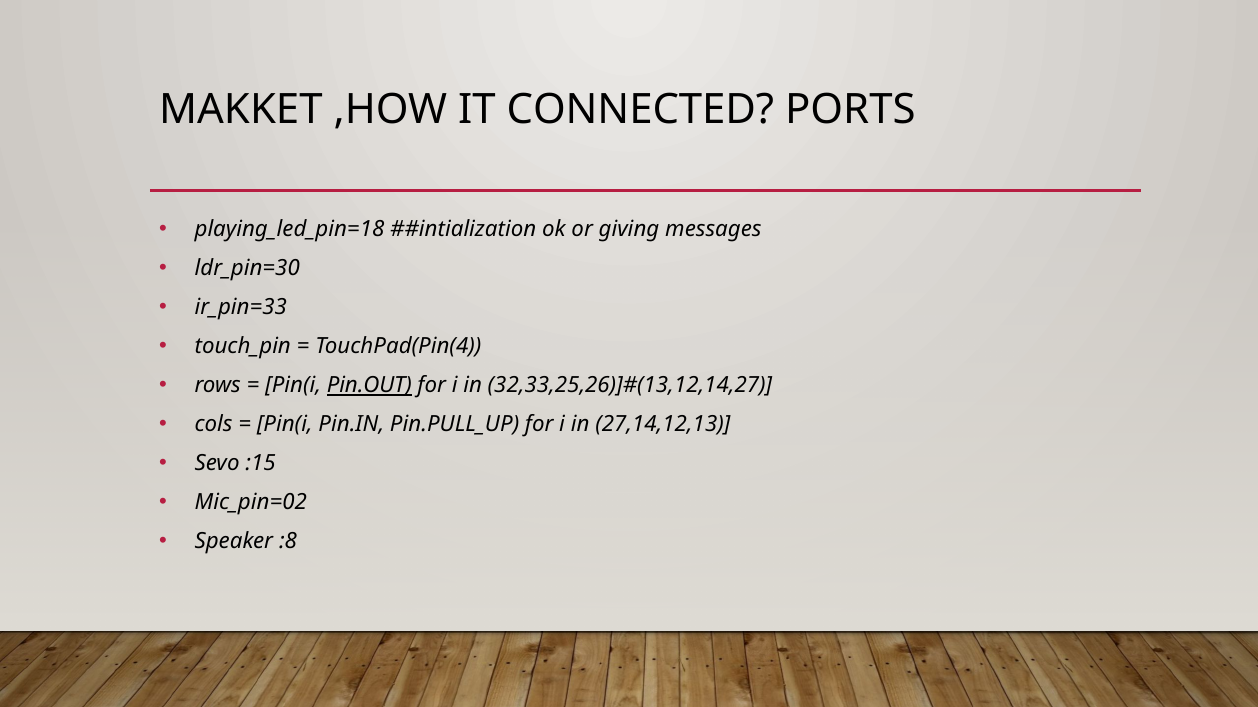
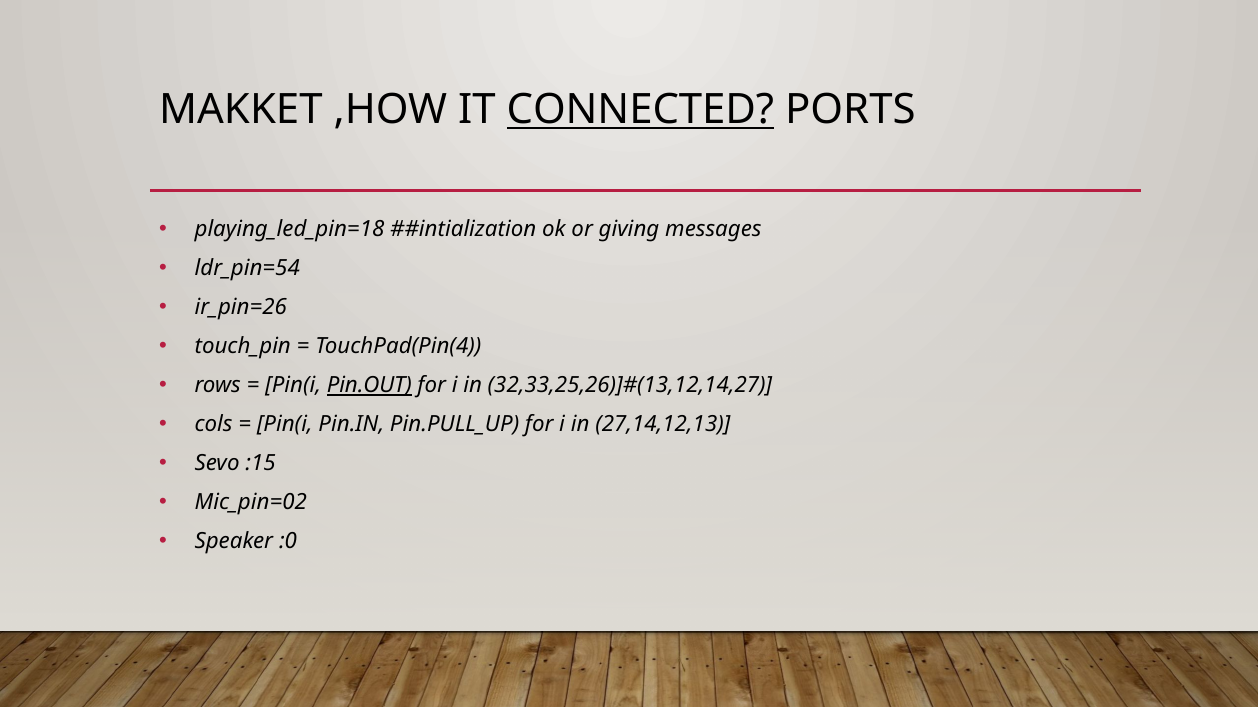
CONNECTED underline: none -> present (640, 110)
ldr_pin=30: ldr_pin=30 -> ldr_pin=54 (247, 269)
ir_pin=33: ir_pin=33 -> ir_pin=26 (241, 308)
:8: :8 -> :0 (288, 542)
